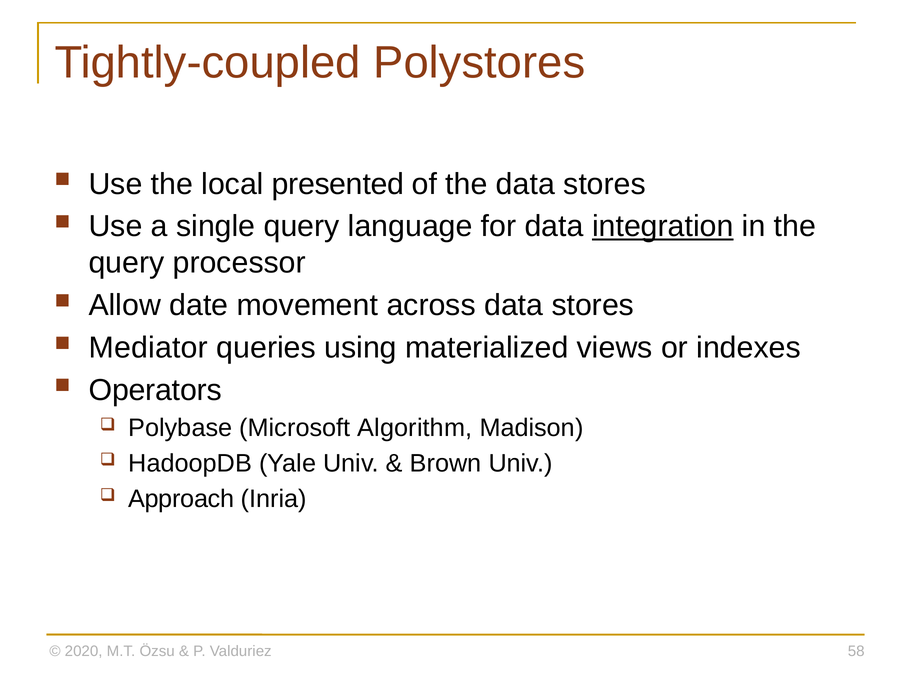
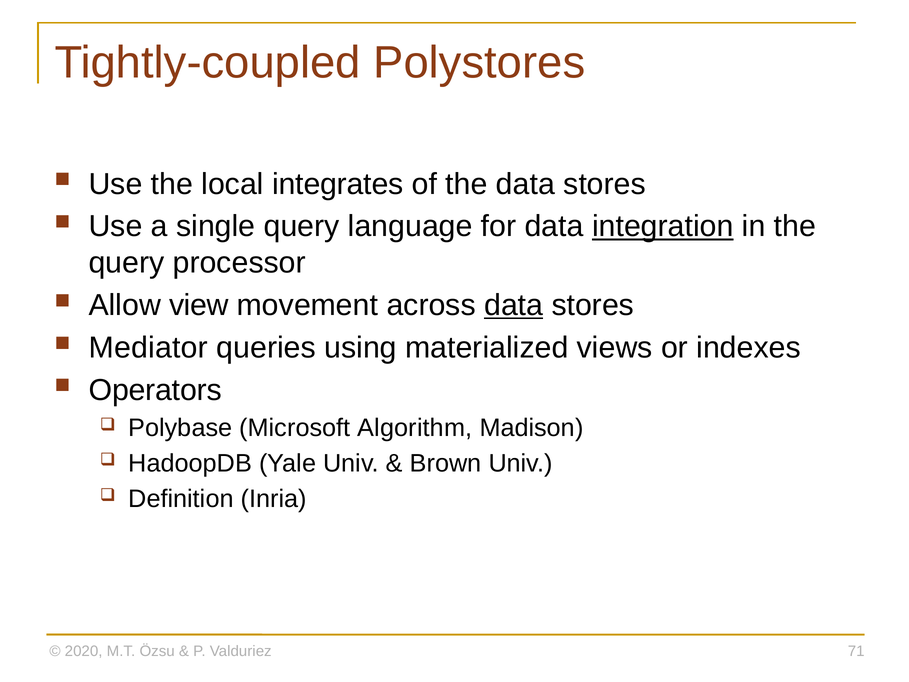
presented: presented -> integrates (338, 184)
date: date -> view (199, 305)
data underline: none -> present (514, 305)
Approach: Approach -> Definition (181, 499)
58: 58 -> 71 (856, 651)
